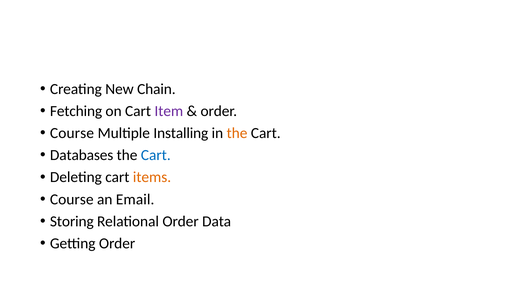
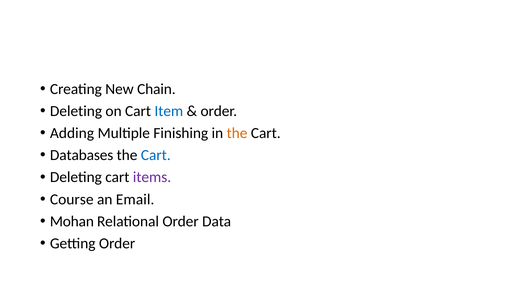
Fetching: Fetching -> Deleting (76, 111)
Item colour: purple -> blue (169, 111)
Course: Course -> Adding (72, 133)
Installing: Installing -> Finishing (181, 133)
items colour: orange -> purple (152, 177)
Storing: Storing -> Mohan (72, 221)
